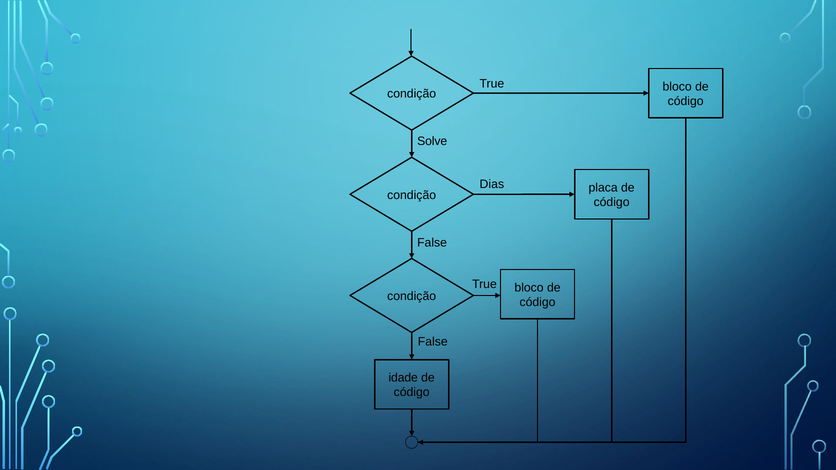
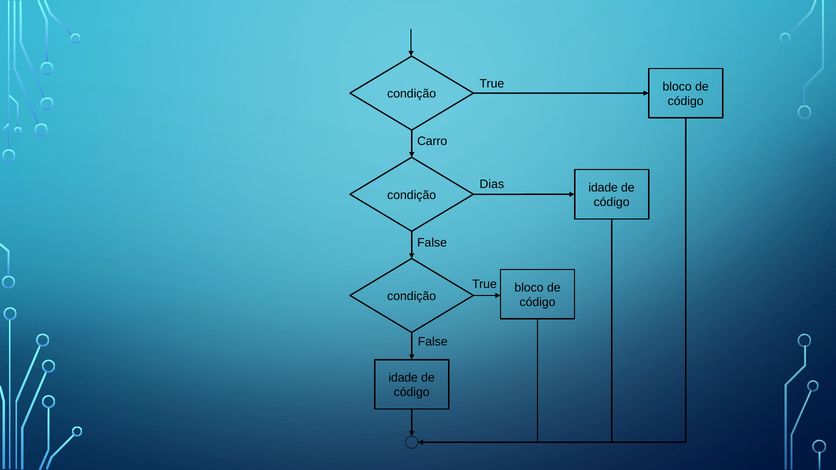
Solve: Solve -> Carro (432, 141)
placa: placa -> idade (603, 188)
